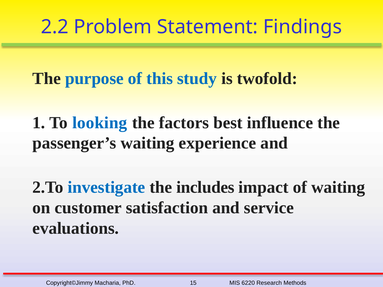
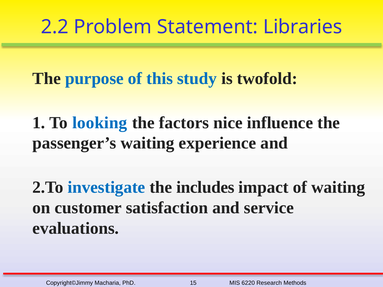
Findings: Findings -> Libraries (303, 27)
best: best -> nice (228, 123)
